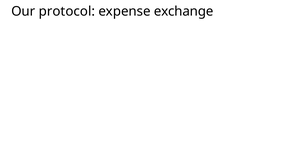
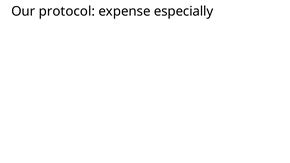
exchange: exchange -> especially (184, 11)
